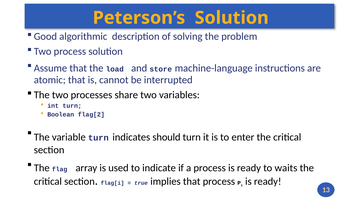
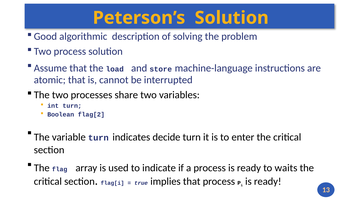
should: should -> decide (166, 137)
